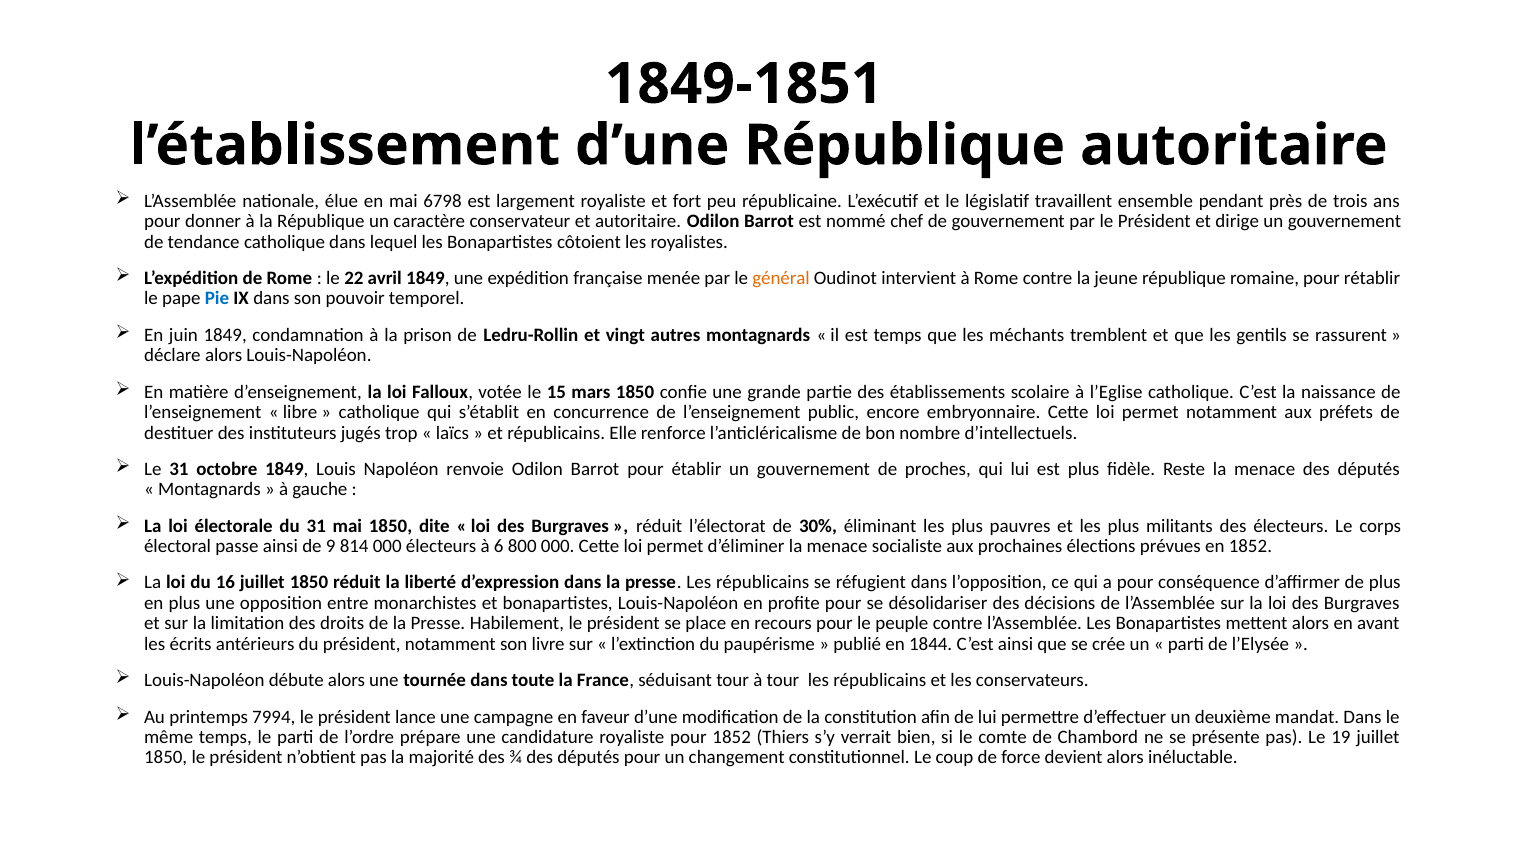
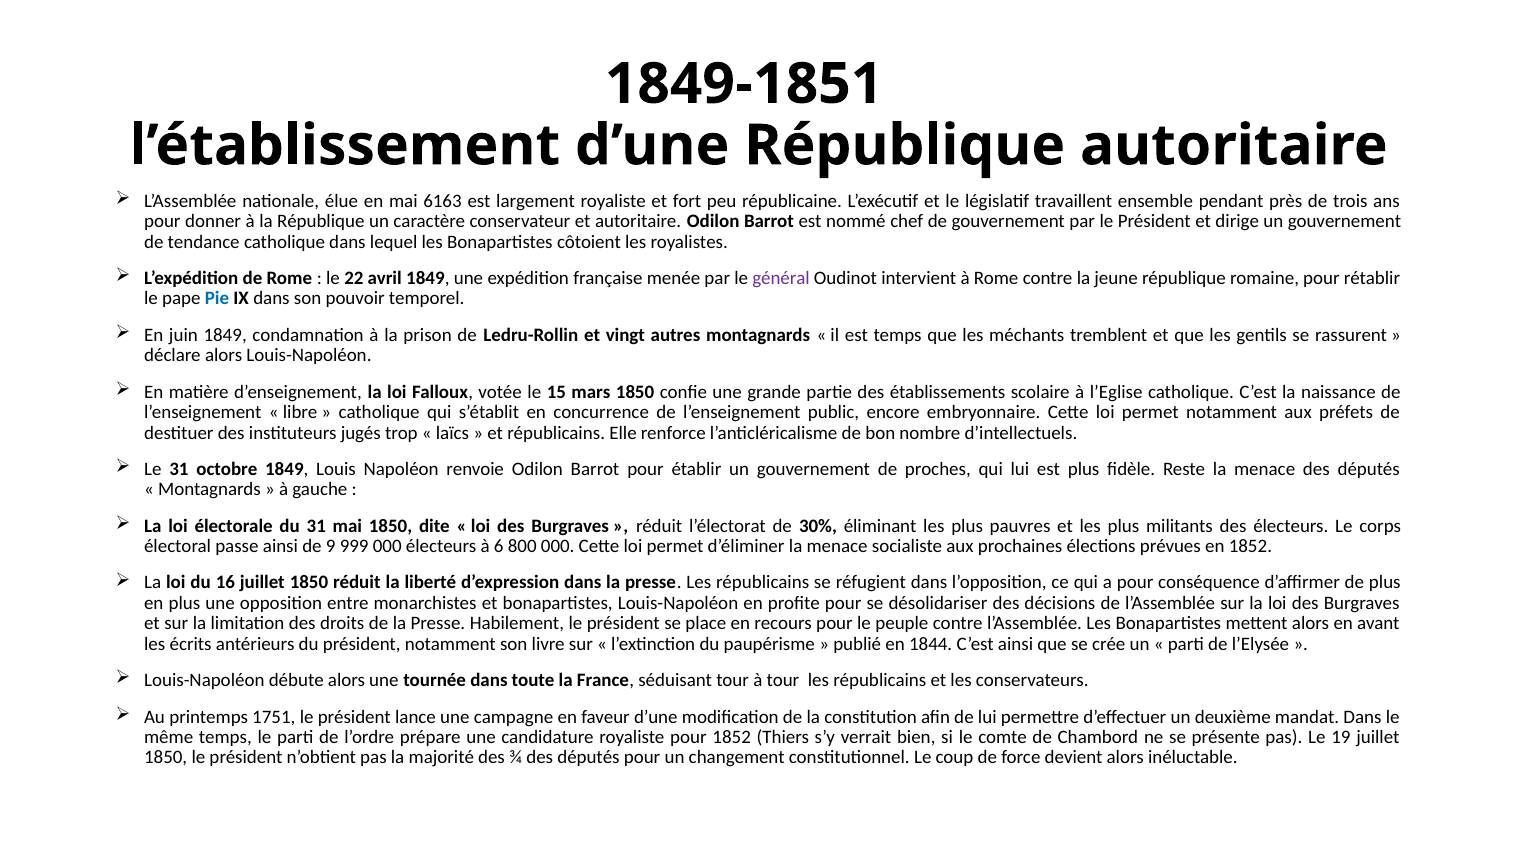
6798: 6798 -> 6163 (442, 201)
général colour: orange -> purple (781, 278)
814: 814 -> 999 (354, 546)
7994: 7994 -> 1751 (274, 717)
